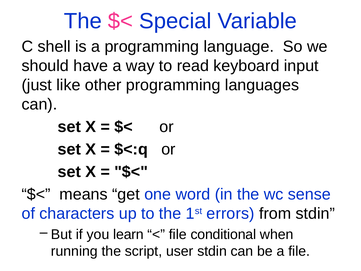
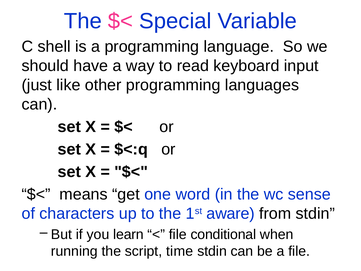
errors: errors -> aware (231, 213)
script user: user -> time (180, 251)
